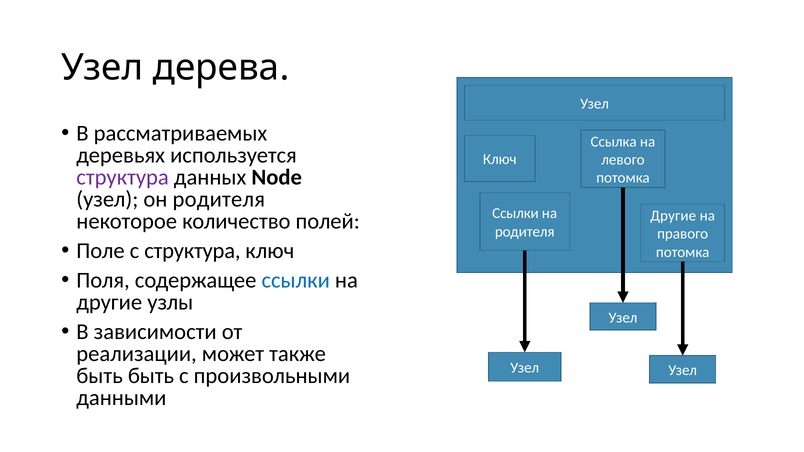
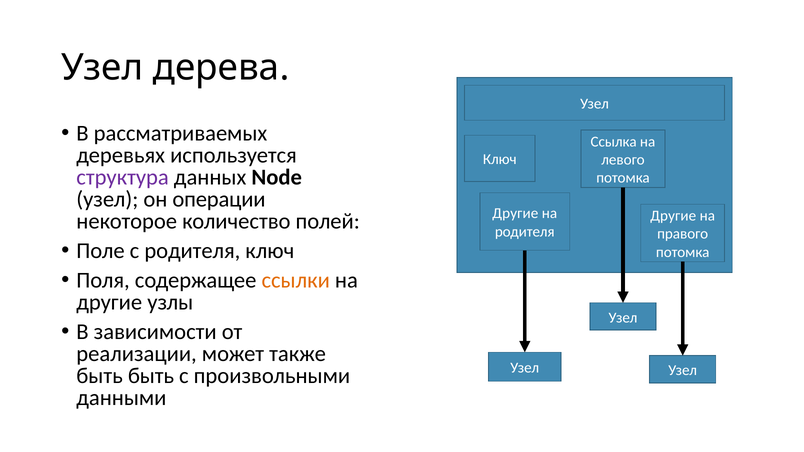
он родителя: родителя -> операции (219, 200)
Ссылки: Ссылки -> Другие (515, 214)
с структура: структура -> родителя (192, 251)
ссылки colour: blue -> orange (296, 281)
